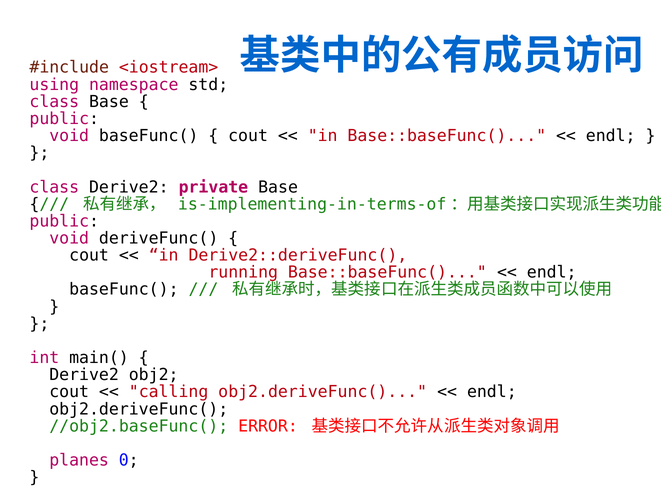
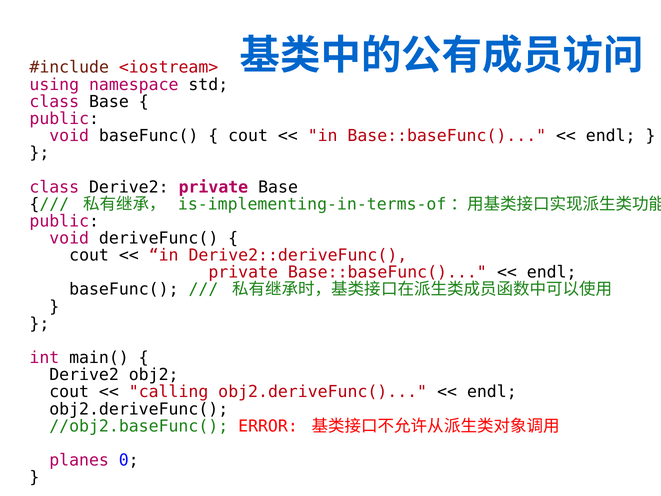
running: running -> private (243, 272)
